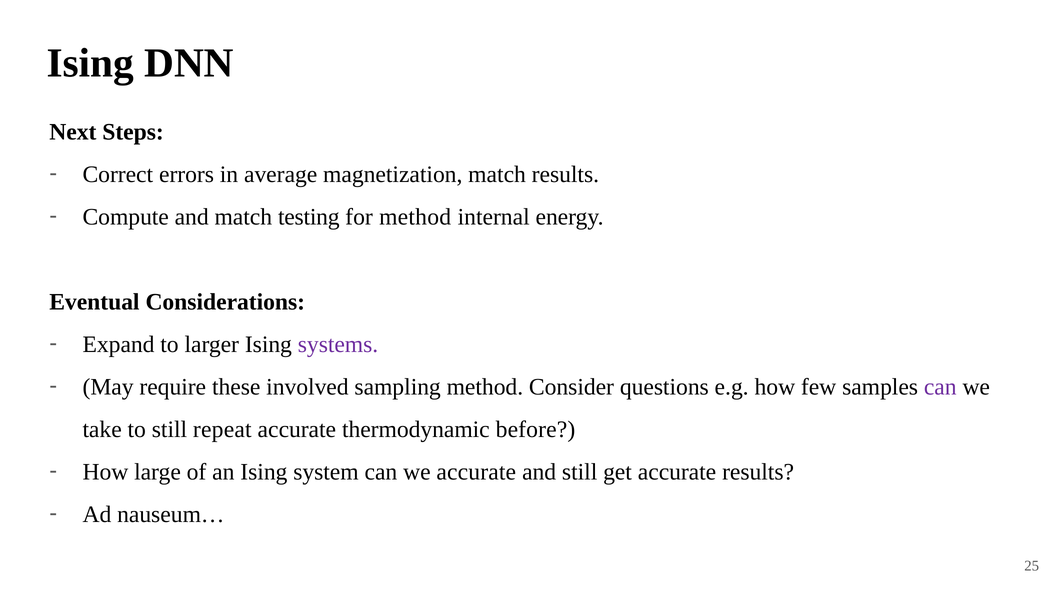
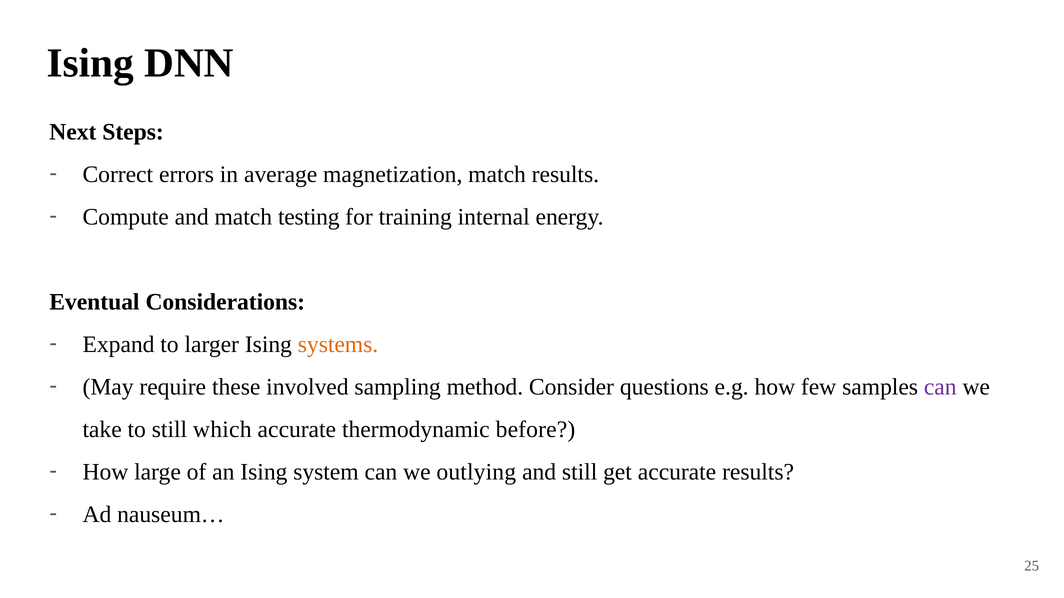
for method: method -> training (415, 217)
systems colour: purple -> orange (338, 345)
repeat: repeat -> which (222, 430)
we accurate: accurate -> outlying (476, 472)
